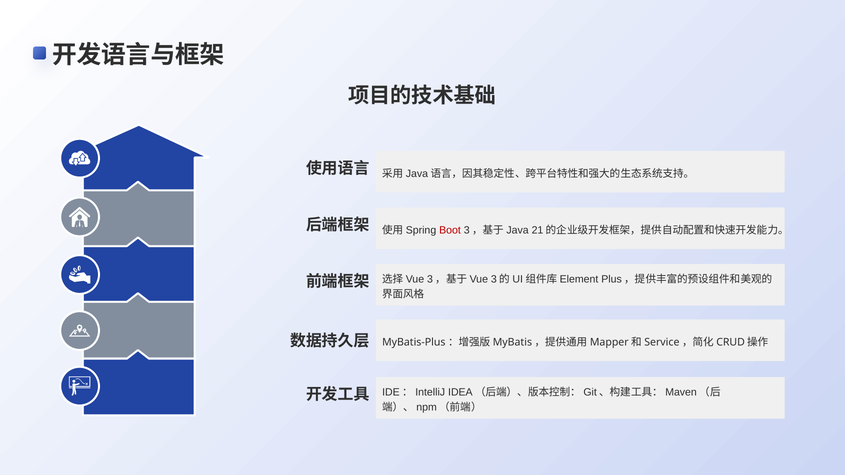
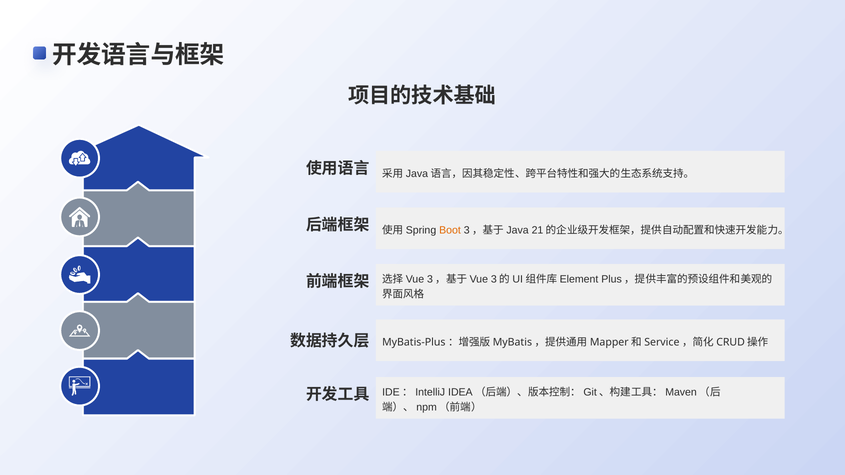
Boot colour: red -> orange (450, 230)
